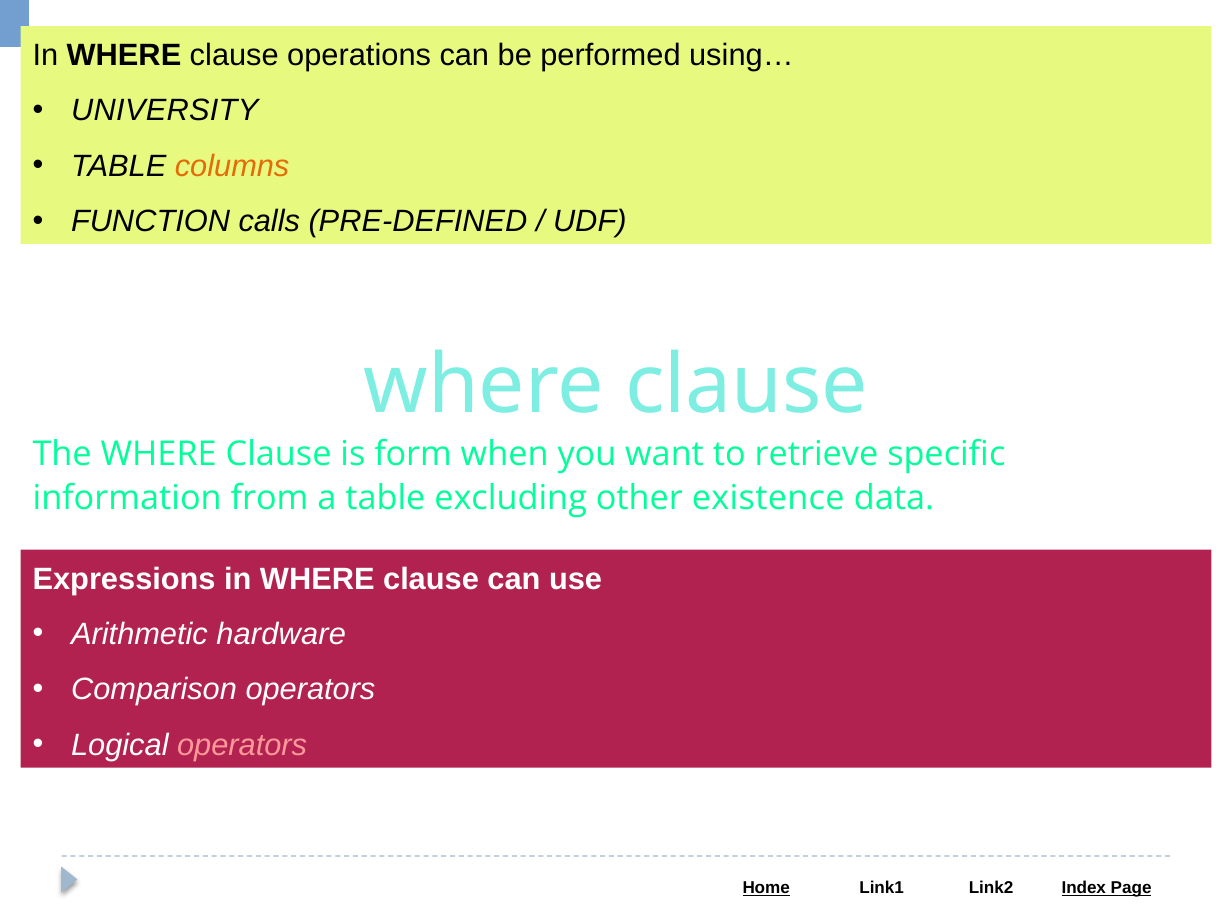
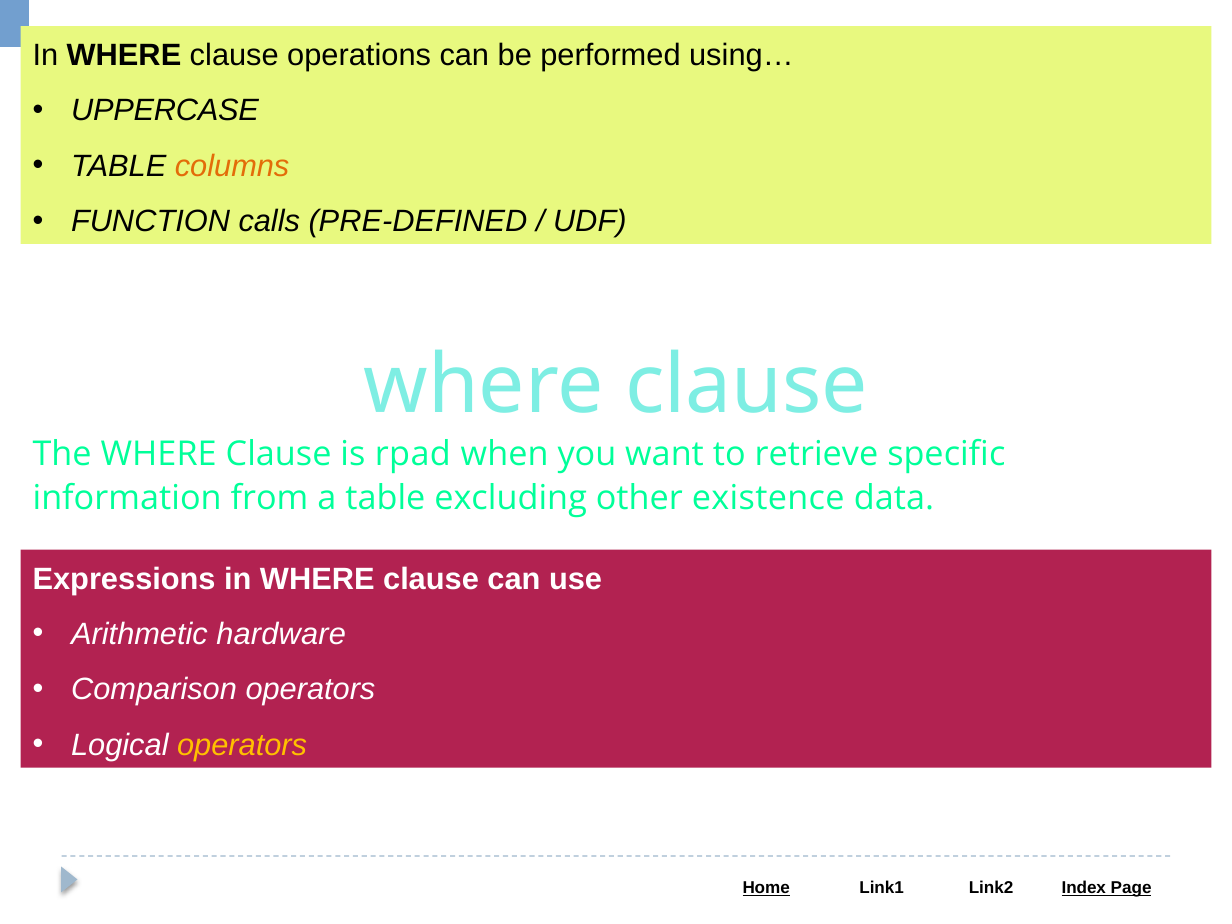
UNIVERSITY: UNIVERSITY -> UPPERCASE (165, 111)
form: form -> rpad (413, 454)
operators colour: pink -> yellow (242, 745)
